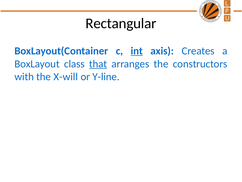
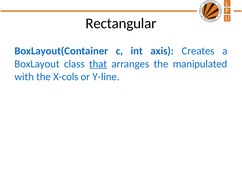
int underline: present -> none (137, 51)
constructors: constructors -> manipulated (200, 64)
X-will: X-will -> X-cols (66, 77)
